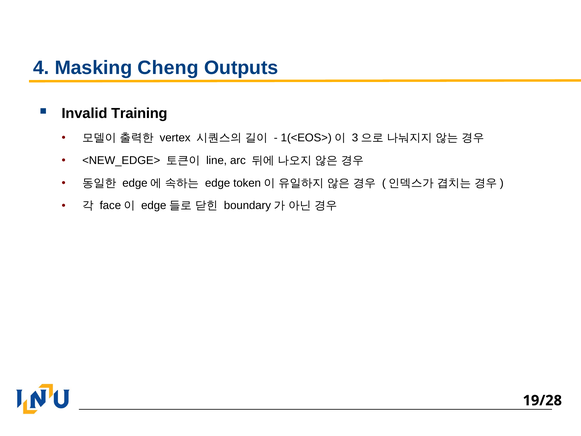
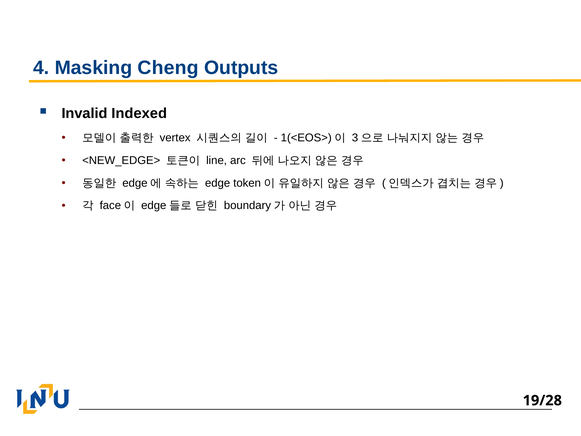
Training: Training -> Indexed (139, 113)
